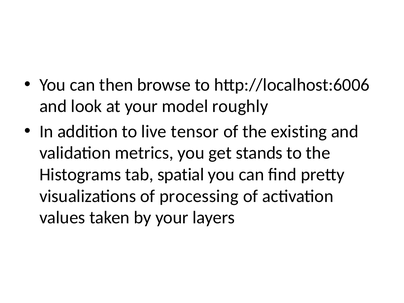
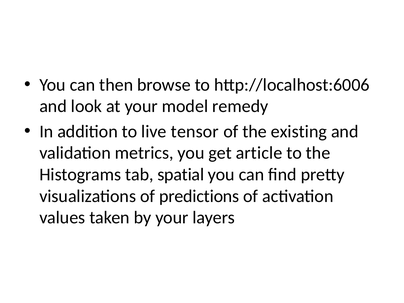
roughly: roughly -> remedy (240, 106)
stands: stands -> article (259, 153)
processing: processing -> predictions (199, 196)
